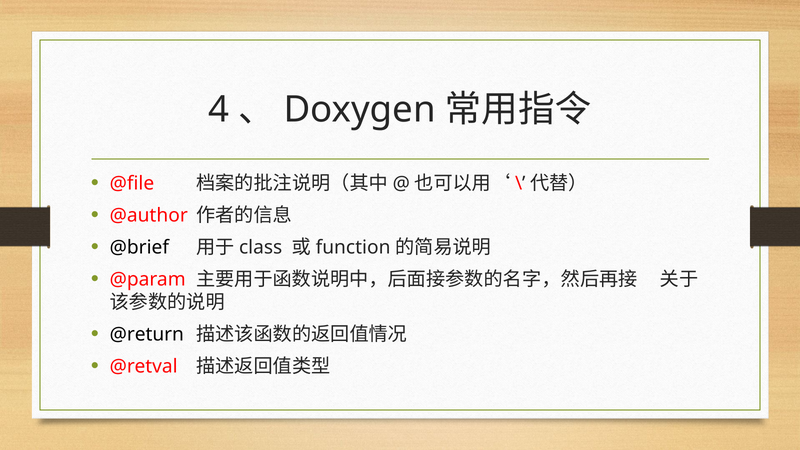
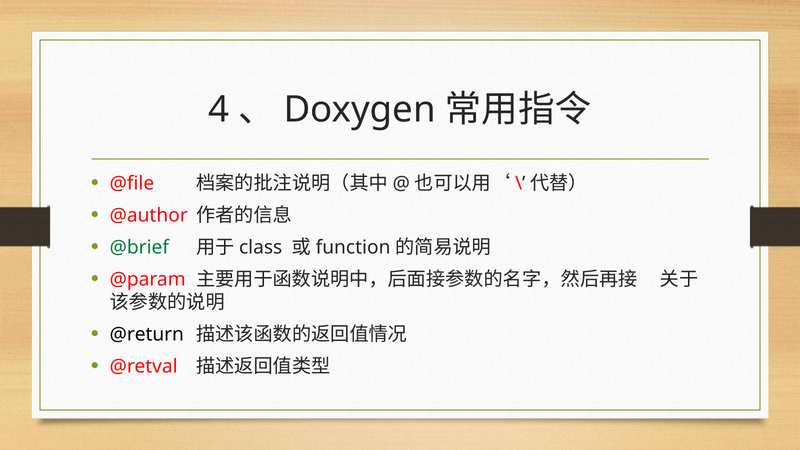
@brief colour: black -> green (139, 248)
